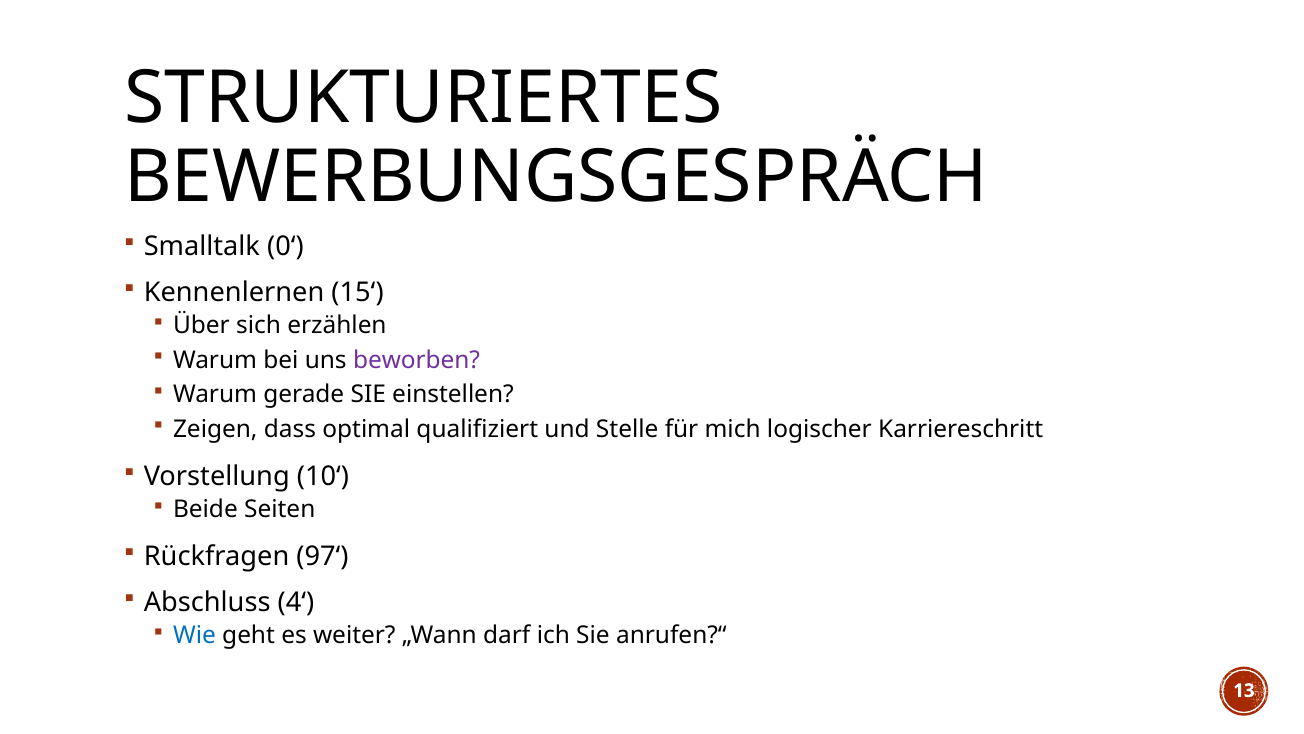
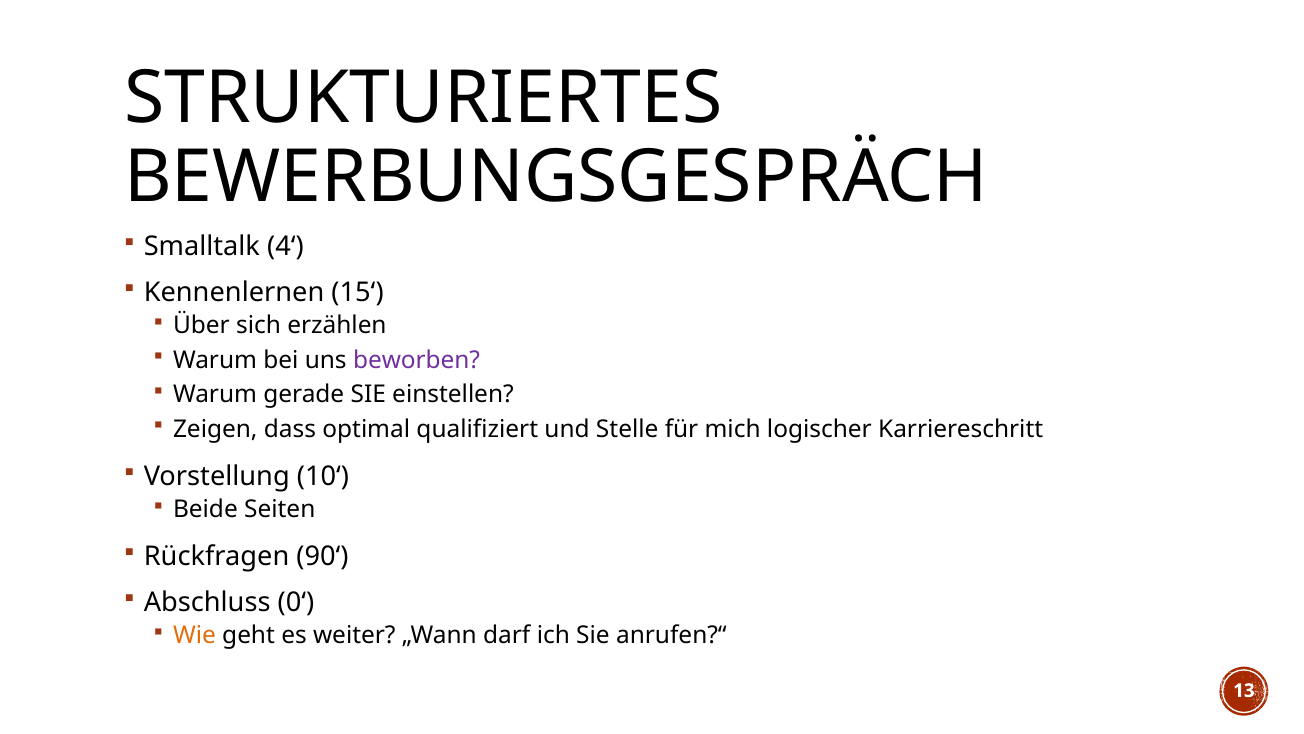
0‘: 0‘ -> 4‘ (285, 246)
97‘: 97‘ -> 90‘ (322, 556)
4‘: 4‘ -> 0‘ (296, 602)
Wie colour: blue -> orange (195, 635)
